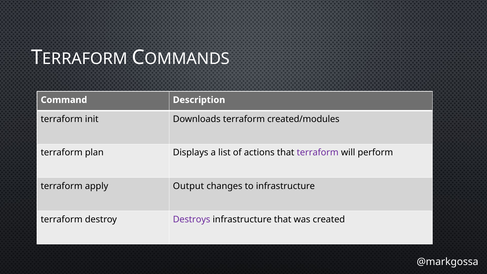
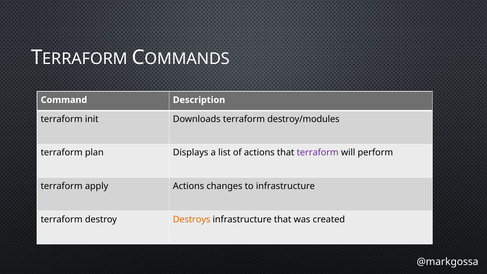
created/modules: created/modules -> destroy/modules (303, 119)
apply Output: Output -> Actions (189, 186)
Destroys colour: purple -> orange (192, 219)
